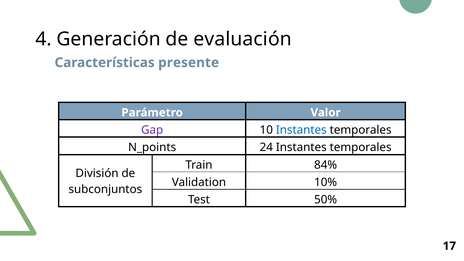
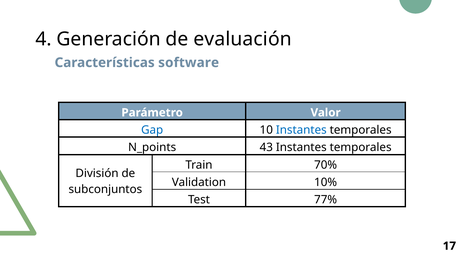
presente: presente -> software (189, 63)
Gap colour: purple -> blue (152, 130)
24: 24 -> 43 (266, 147)
84%: 84% -> 70% (326, 165)
50%: 50% -> 77% (326, 200)
